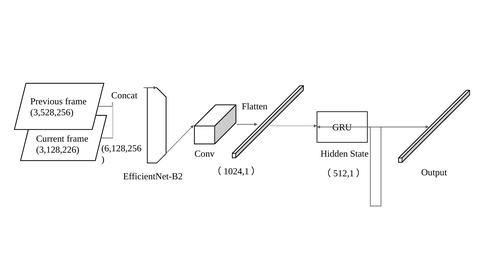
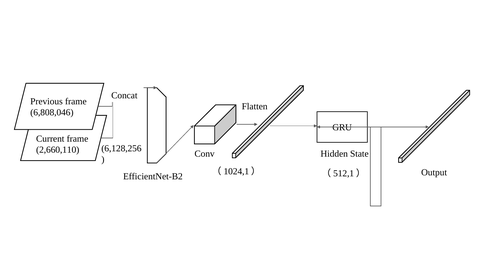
3,528,256: 3,528,256 -> 6,808,046 (52, 113)
3,128,226: 3,128,226 -> 2,660,110 (58, 150)
